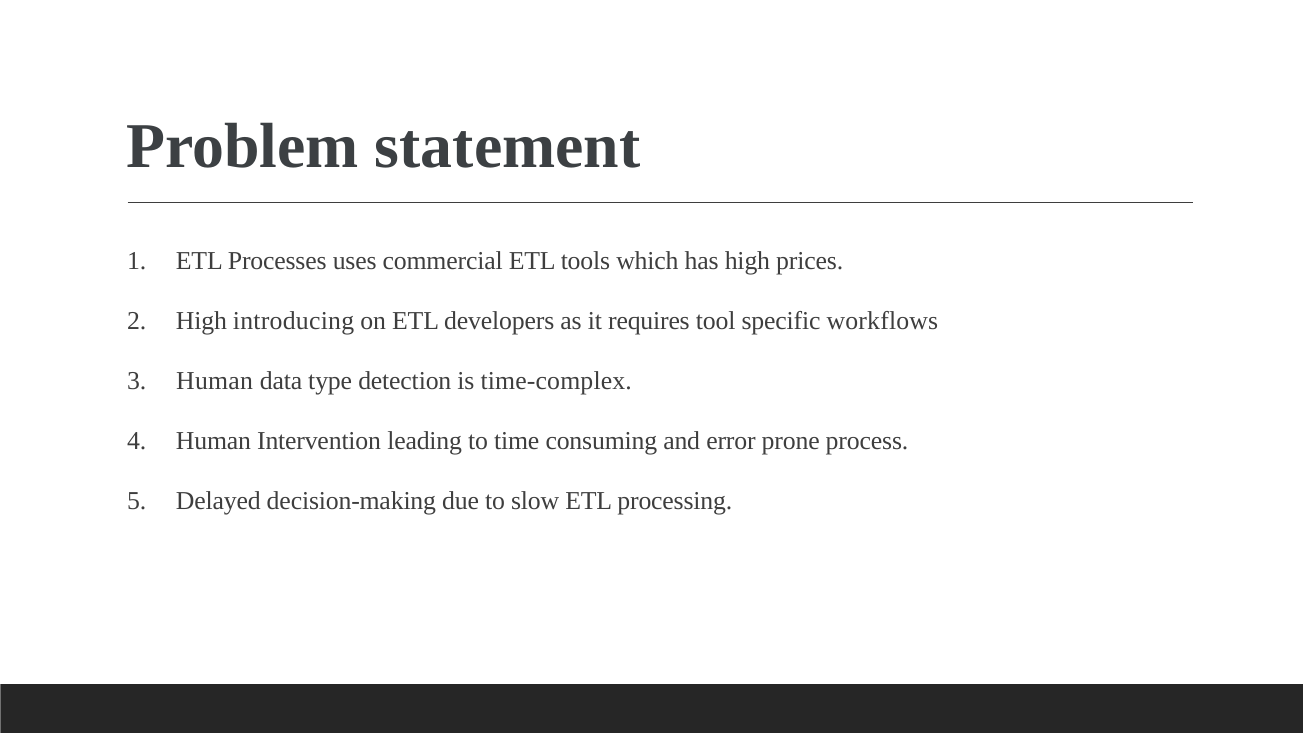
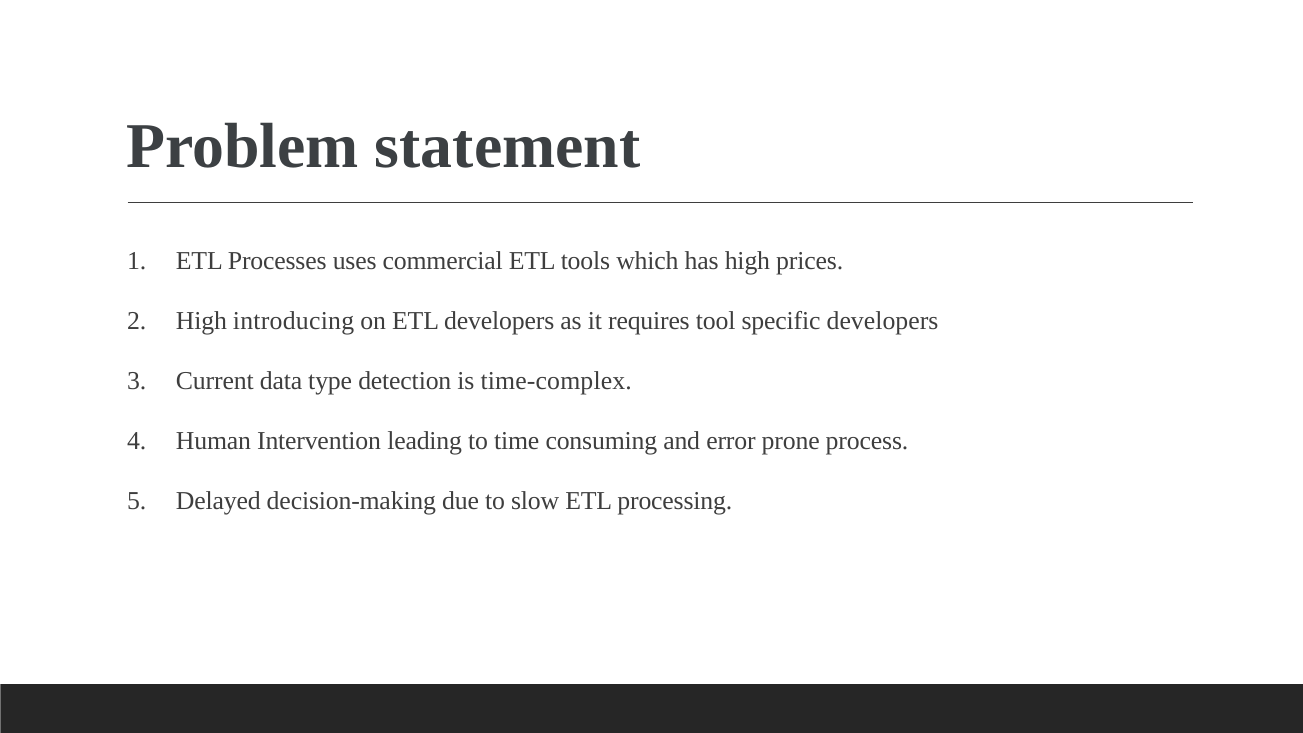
specific workflows: workflows -> developers (883, 321)
Human: Human -> Current (215, 381)
